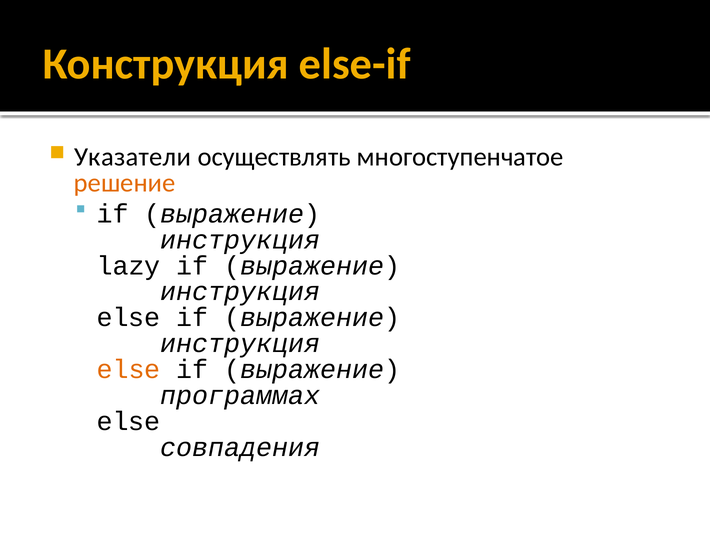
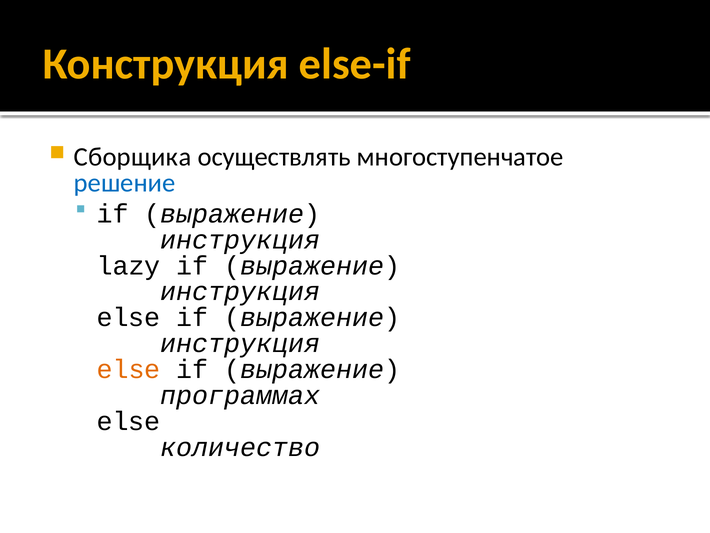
Указатели: Указатели -> Сборщика (133, 157)
решение colour: orange -> blue (125, 183)
совпадения: совпадения -> количество (240, 447)
